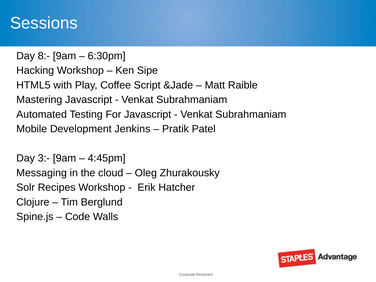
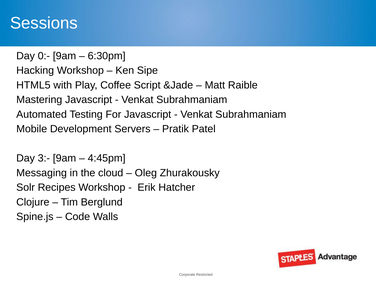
8:-: 8:- -> 0:- (44, 56)
Jenkins: Jenkins -> Servers (132, 129)
